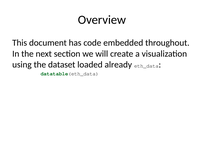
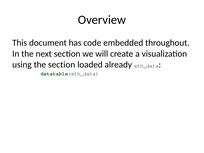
the dataset: dataset -> section (62, 65)
